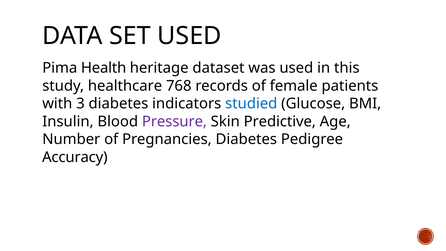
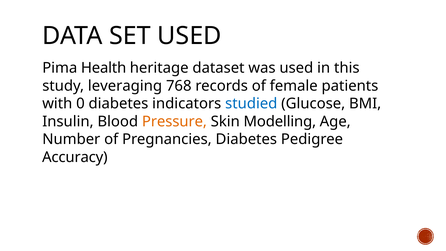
healthcare: healthcare -> leveraging (125, 86)
3: 3 -> 0 (80, 104)
Pressure colour: purple -> orange (174, 121)
Predictive: Predictive -> Modelling (280, 121)
